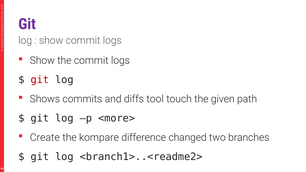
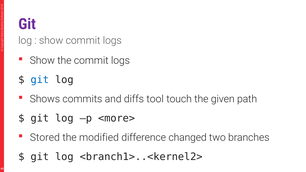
git colour: red -> blue (40, 80)
Create: Create -> Stored (45, 138)
kompare: kompare -> modified (99, 138)
<branch1>..<readme2>: <branch1>..<readme2> -> <branch1>..<kernel2> (141, 157)
